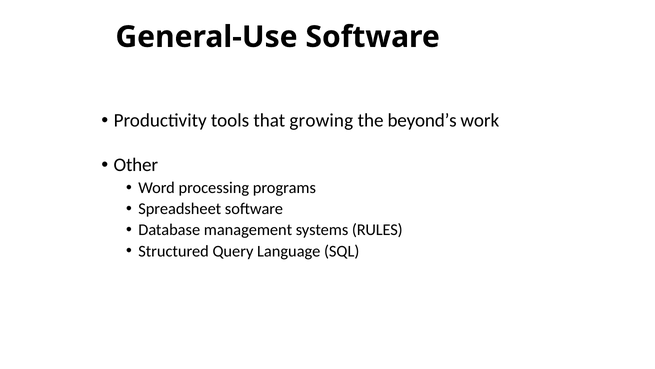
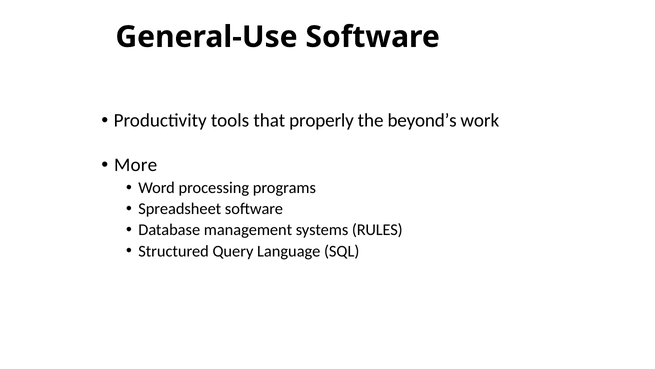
growing: growing -> properly (321, 120)
Other: Other -> More (136, 165)
